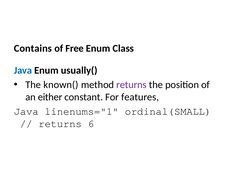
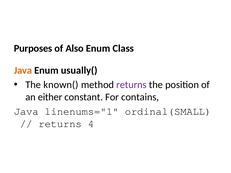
Contains: Contains -> Purposes (33, 48)
Free: Free -> Also (75, 48)
Java colour: blue -> orange (23, 70)
features: features -> contains (140, 97)
6: 6 -> 4 (91, 124)
